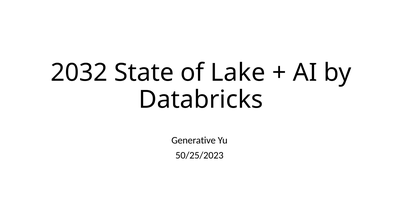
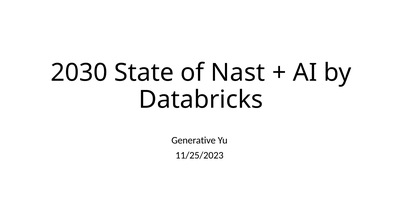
2032: 2032 -> 2030 (79, 73)
Lake: Lake -> Nast (238, 73)
50/25/2023: 50/25/2023 -> 11/25/2023 (199, 156)
